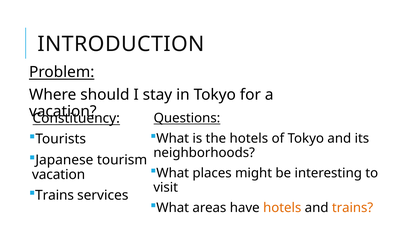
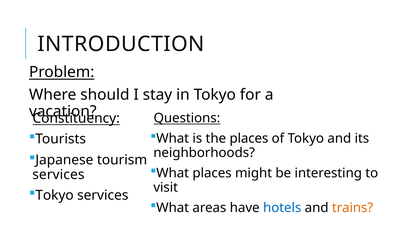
the hotels: hotels -> places (249, 138)
vacation: vacation -> services (58, 175)
Trains: Trains -> Tokyo (54, 196)
hotels colour: orange -> blue (282, 208)
